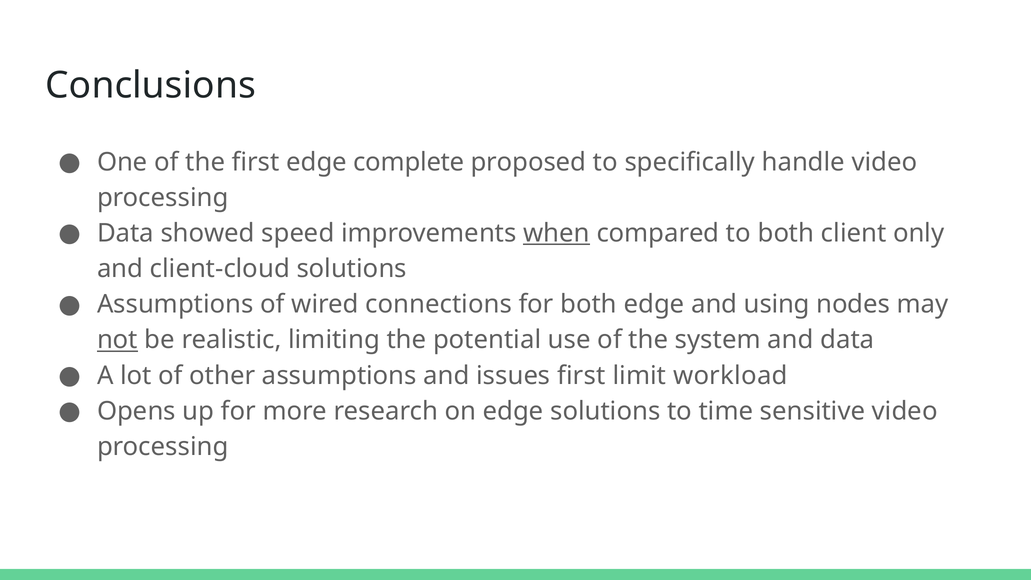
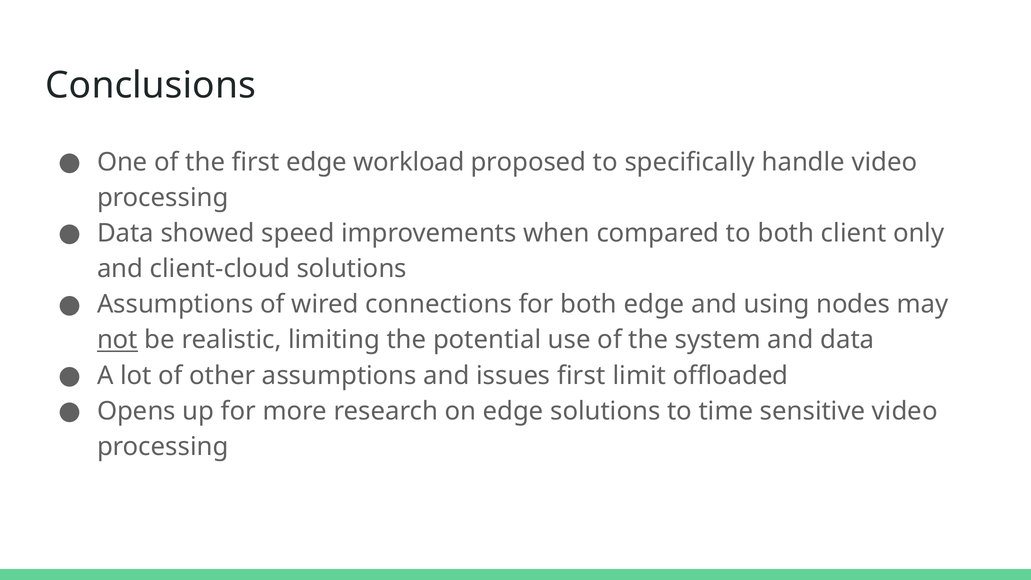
complete: complete -> workload (409, 162)
when underline: present -> none (556, 233)
workload: workload -> offloaded (731, 375)
